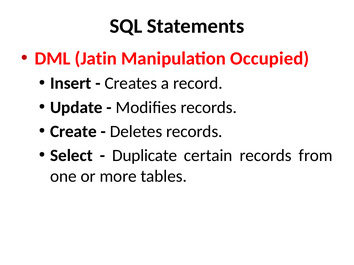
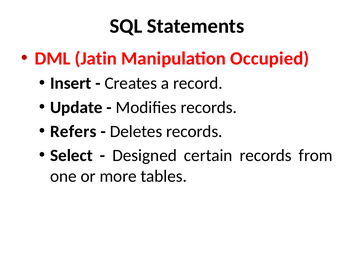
Create: Create -> Refers (73, 132)
Duplicate: Duplicate -> Designed (145, 156)
